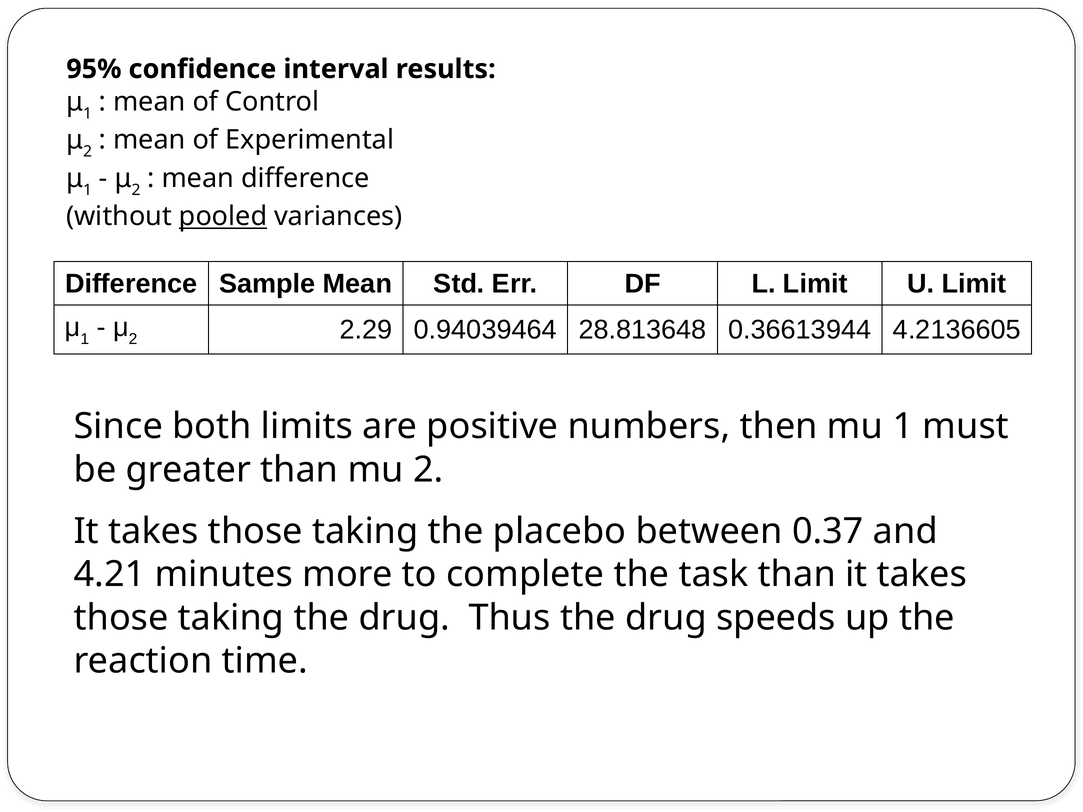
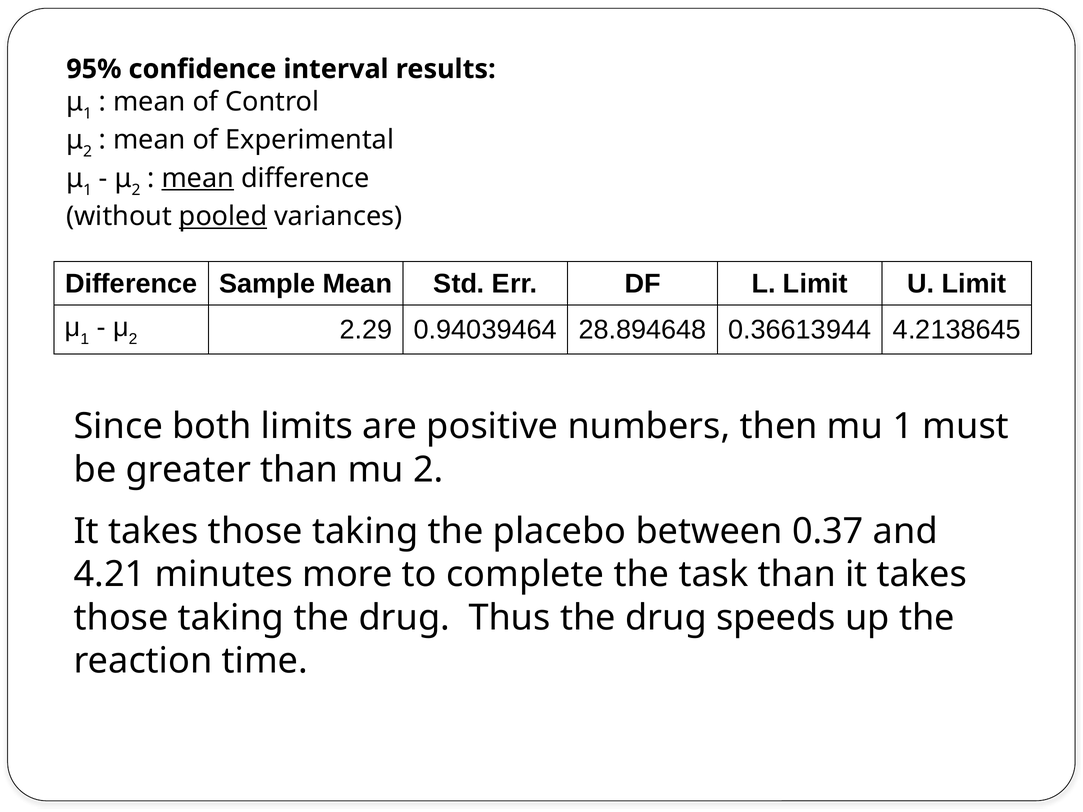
mean underline: none -> present (198, 178)
28.813648: 28.813648 -> 28.894648 (643, 330)
4.2136605: 4.2136605 -> 4.2138645 (957, 330)
